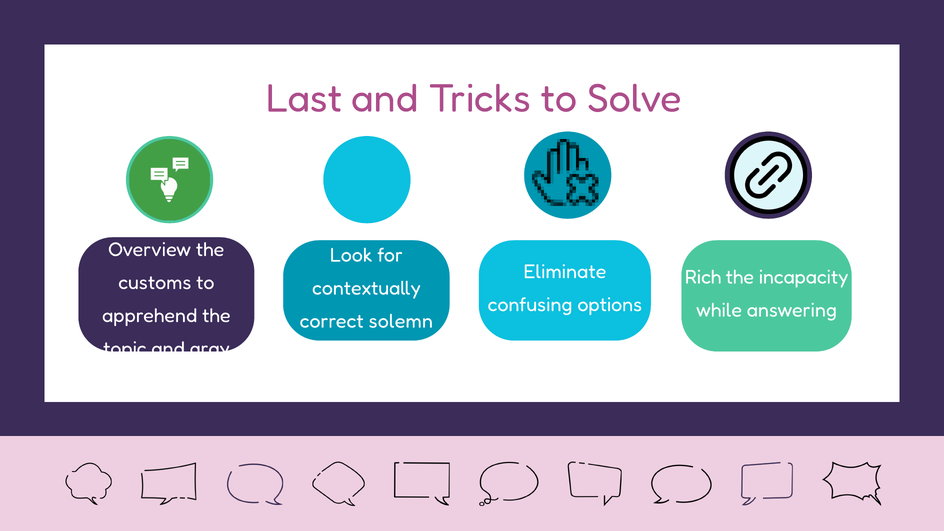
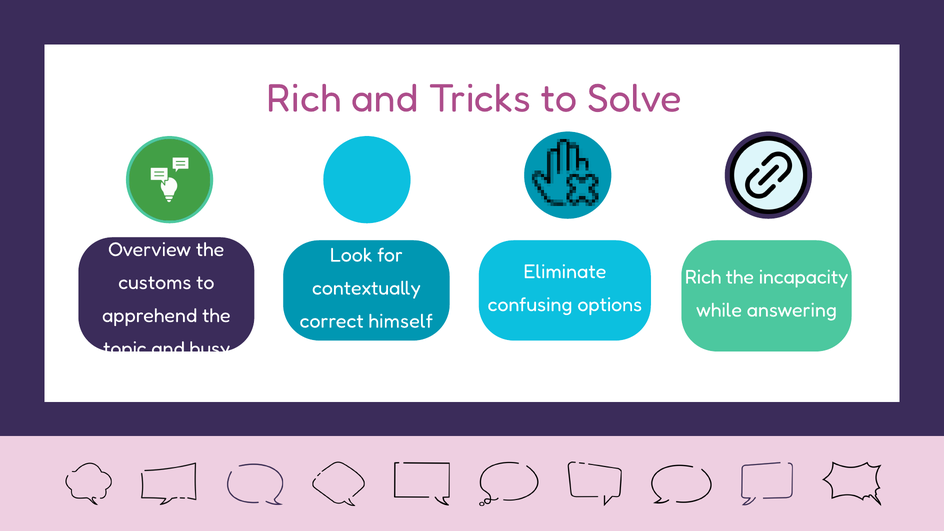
Last: Last -> Rich (304, 98)
solemn: solemn -> himself (401, 321)
gray: gray -> busy (210, 349)
